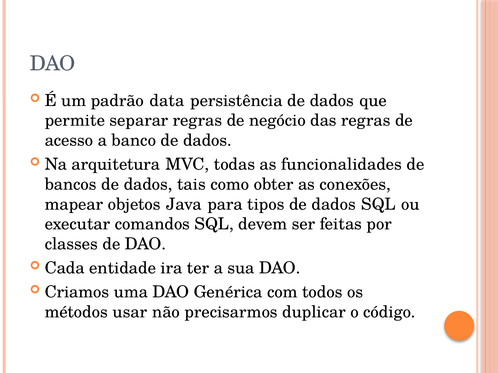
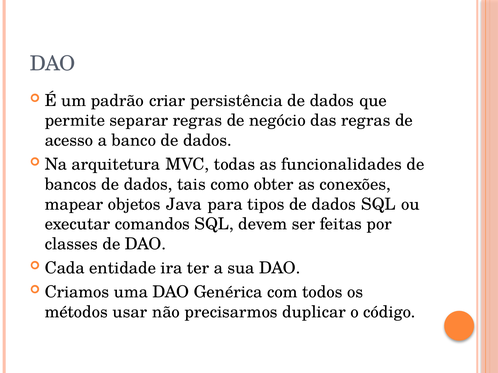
data: data -> criar (167, 101)
